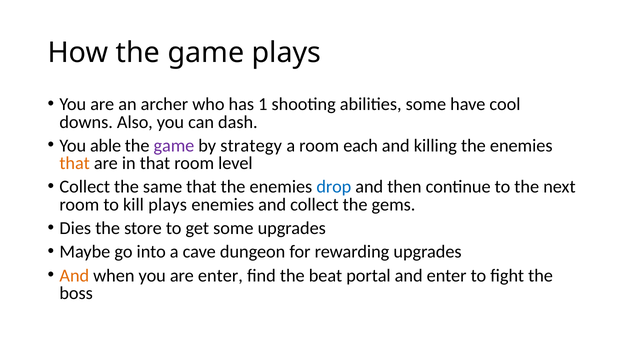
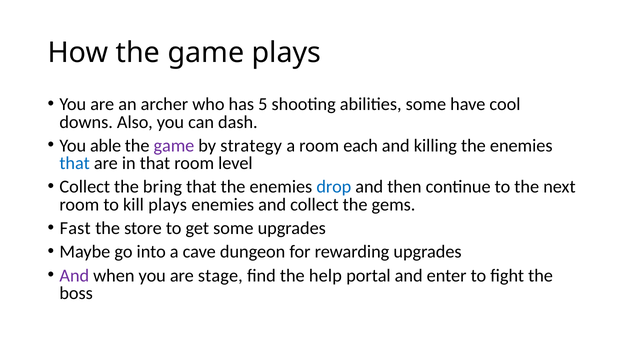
1: 1 -> 5 (263, 104)
that colour: orange -> blue (75, 163)
same: same -> bring (162, 187)
Dies: Dies -> Fast (75, 228)
And colour: orange -> purple (74, 276)
are enter: enter -> stage (220, 276)
beat: beat -> help (325, 276)
